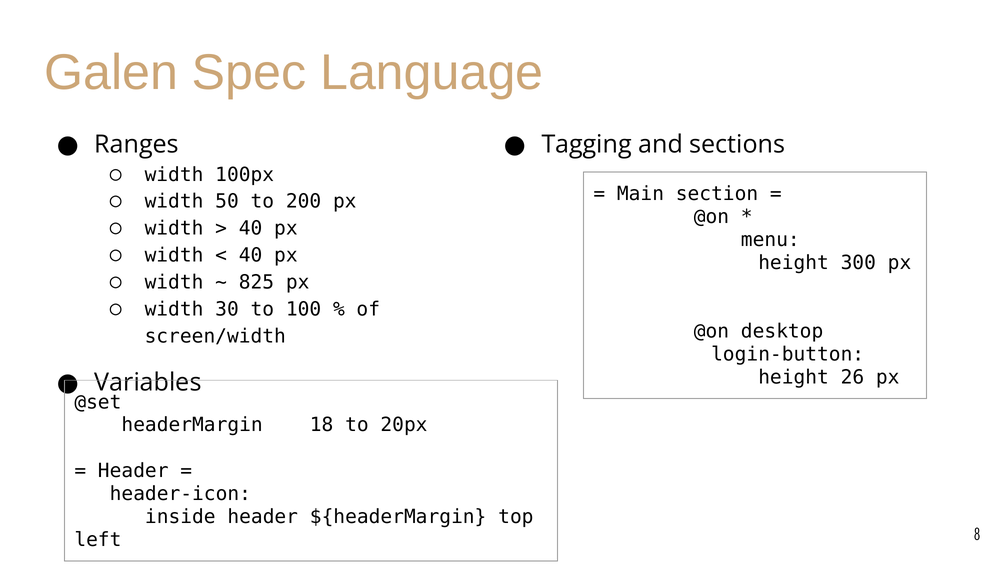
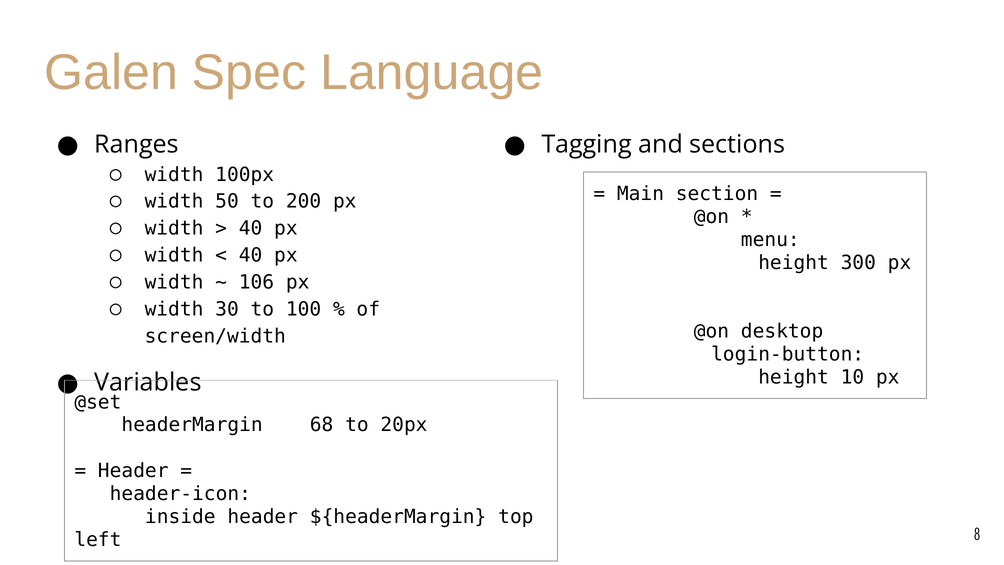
825: 825 -> 106 (256, 282)
26: 26 -> 10 (852, 377)
18: 18 -> 68 (322, 425)
